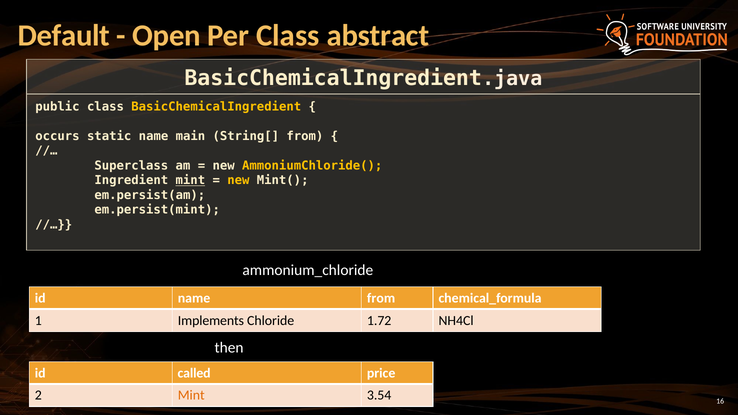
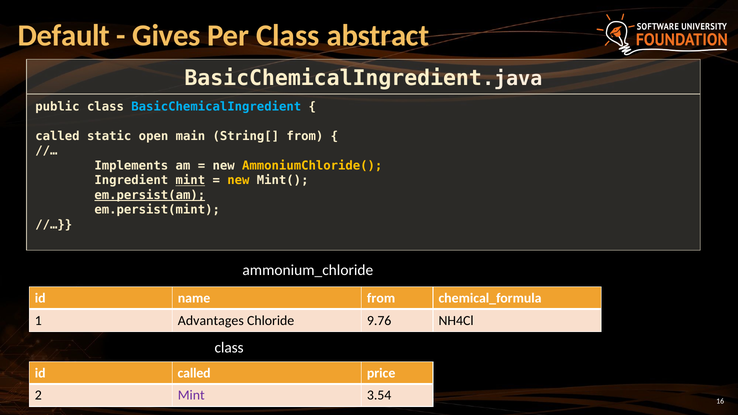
Open: Open -> Gives (167, 36)
BasicChemicalIngredient colour: yellow -> light blue (216, 107)
occurs: occurs -> called (57, 136)
static name: name -> open (154, 136)
Superclass: Superclass -> Implements (131, 166)
em.persist(am underline: none -> present (150, 195)
Implements: Implements -> Advantages (211, 321)
1.72: 1.72 -> 9.76 (379, 321)
then: then -> class (229, 348)
Mint colour: orange -> purple (191, 396)
